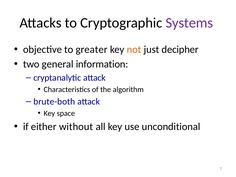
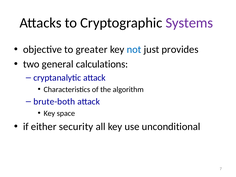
not colour: orange -> blue (134, 50)
decipher: decipher -> provides (180, 50)
information: information -> calculations (102, 64)
without: without -> security (76, 127)
